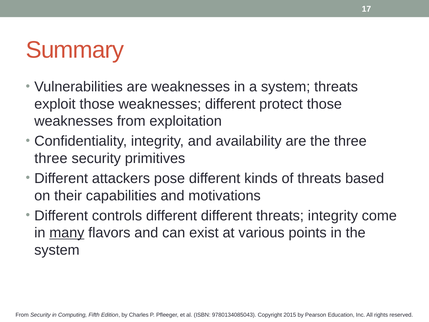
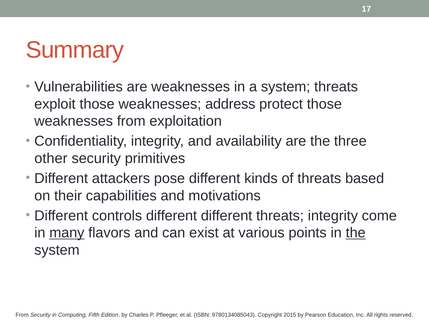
weaknesses different: different -> address (230, 104)
three: three -> other (51, 158)
the underline: none -> present (356, 233)
